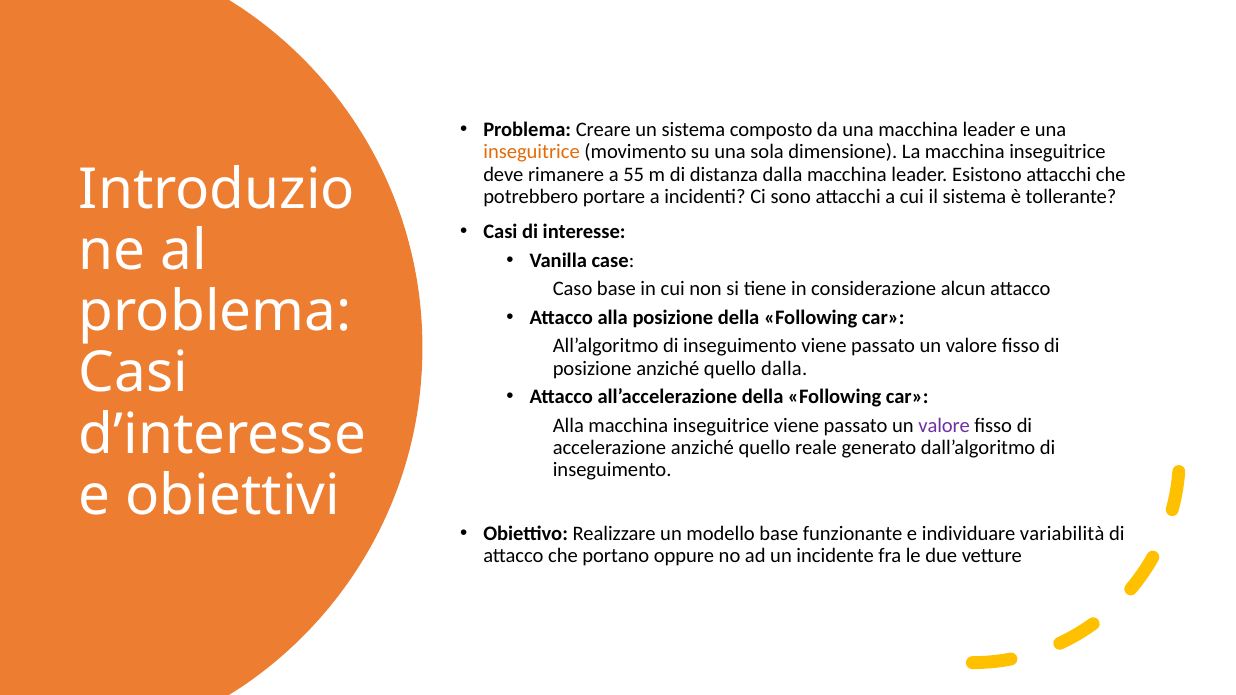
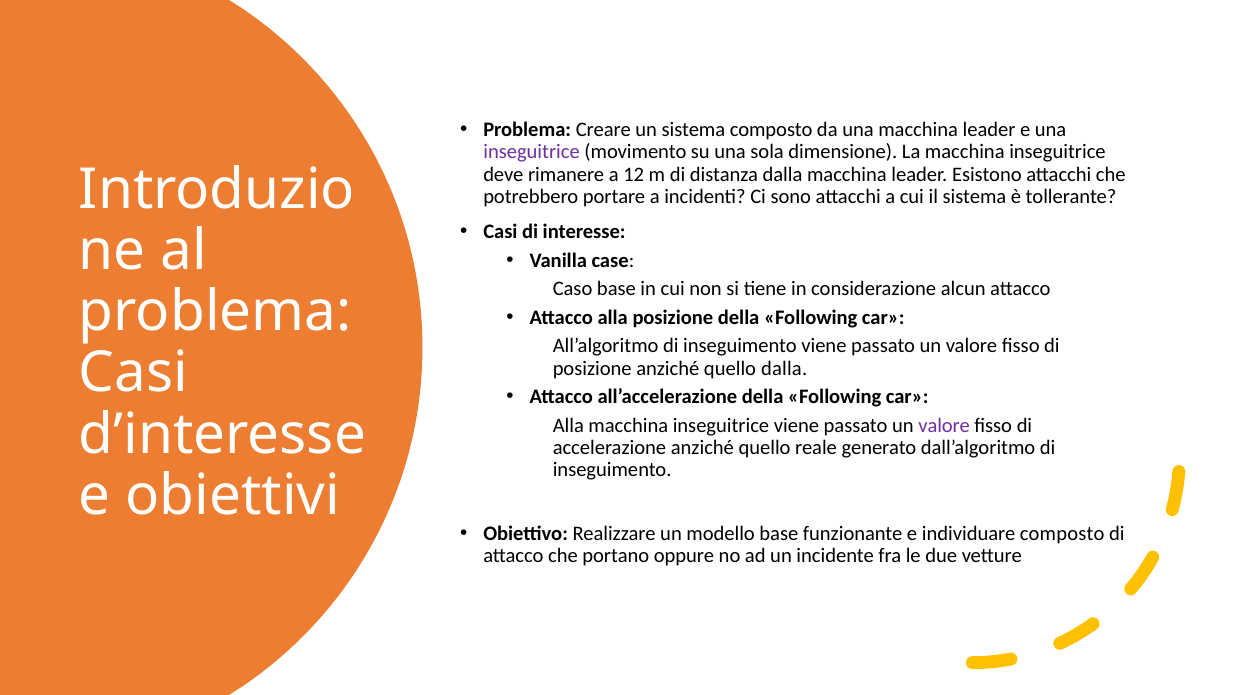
inseguitrice colour: orange -> purple (532, 152)
55: 55 -> 12 (634, 174)
individuare variabilità: variabilità -> composto (1062, 534)
